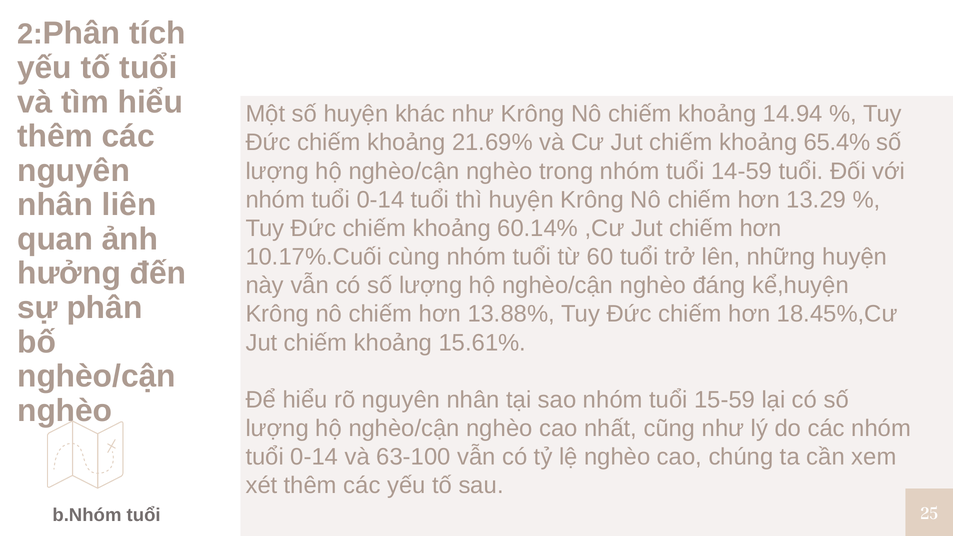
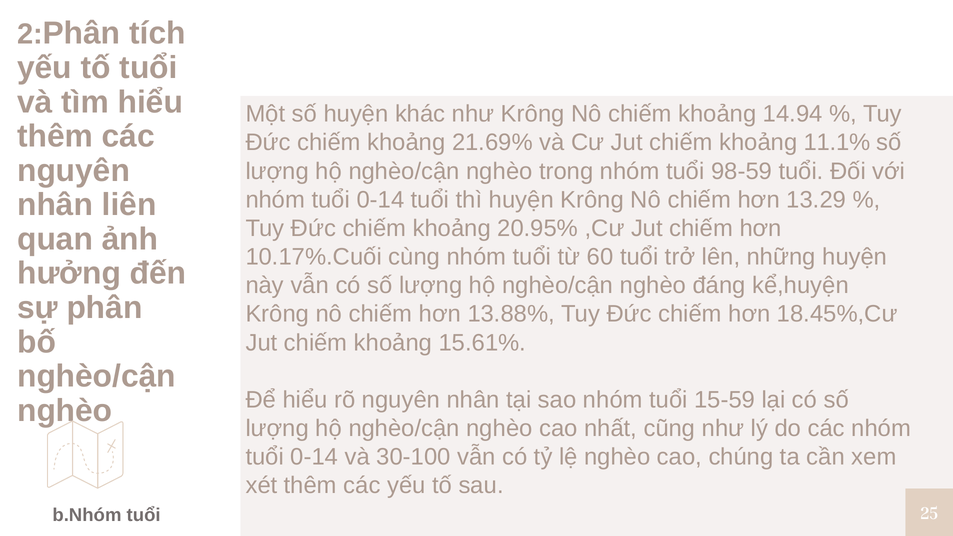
65.4%: 65.4% -> 11.1% (837, 143)
14-59: 14-59 -> 98-59 (742, 171)
60.14%: 60.14% -> 20.95% (538, 228)
63-100: 63-100 -> 30-100 (414, 457)
